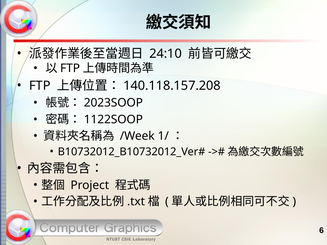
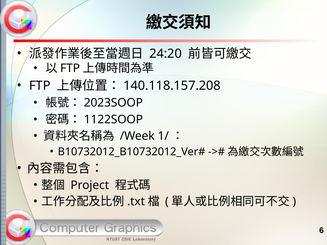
24:10: 24:10 -> 24:20 (166, 54)
